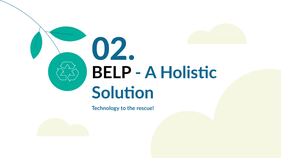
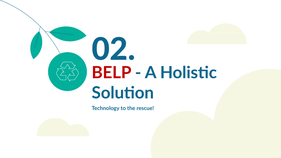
BELP colour: black -> red (112, 73)
